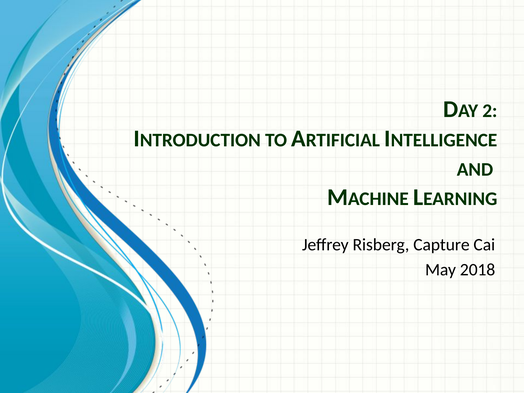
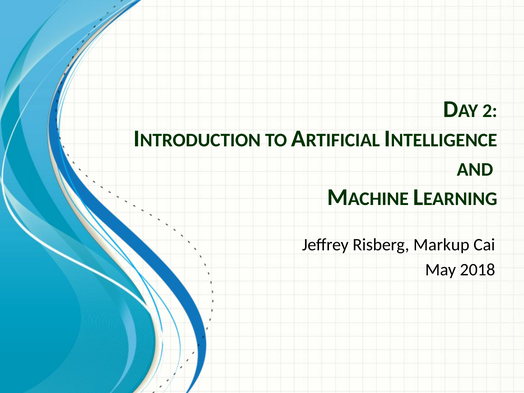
Capture: Capture -> Markup (441, 245)
